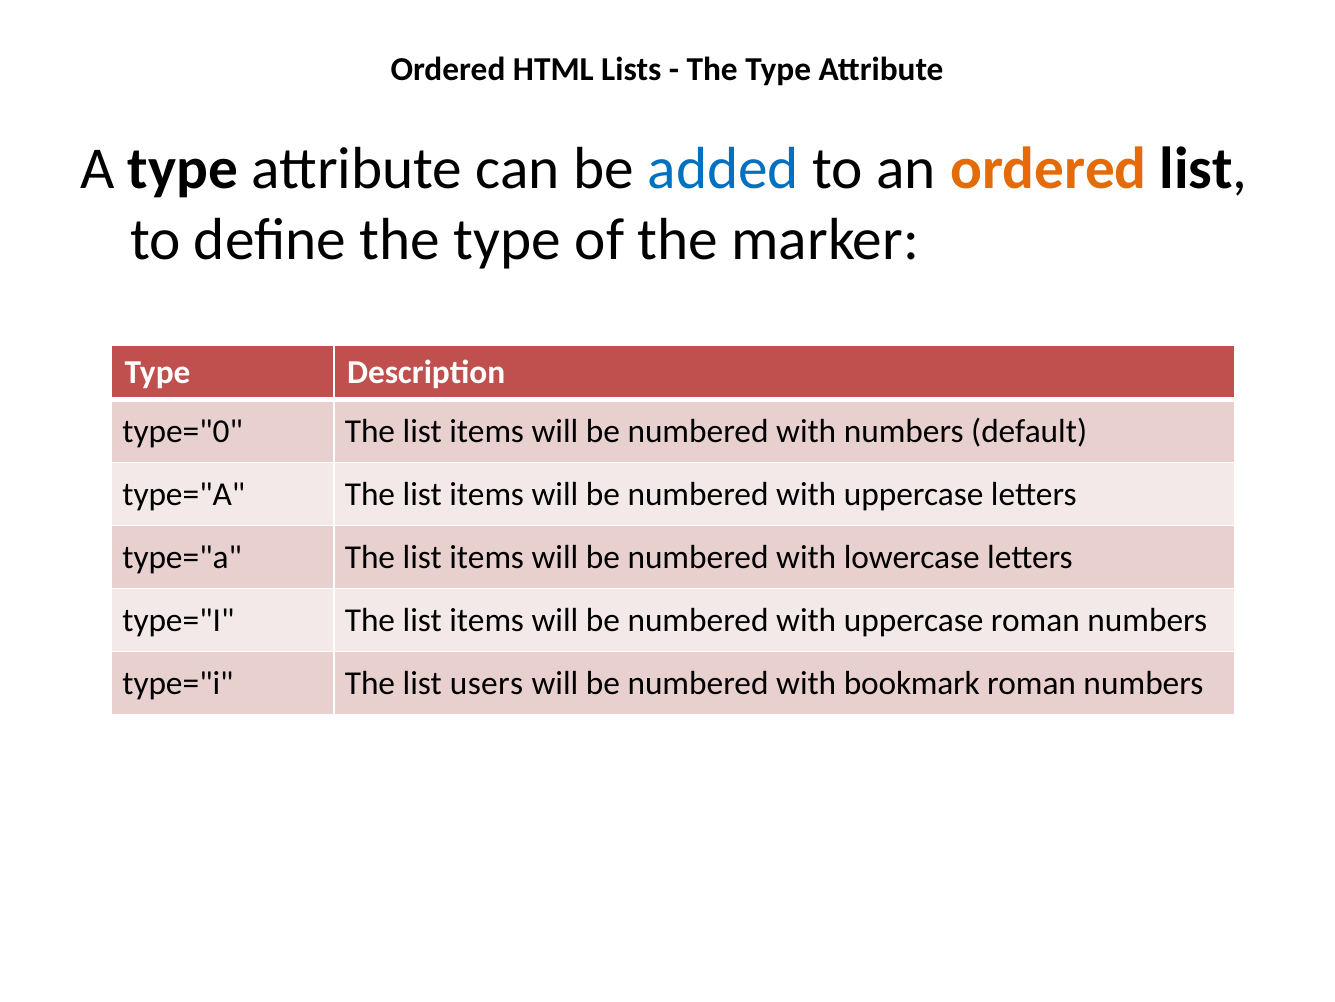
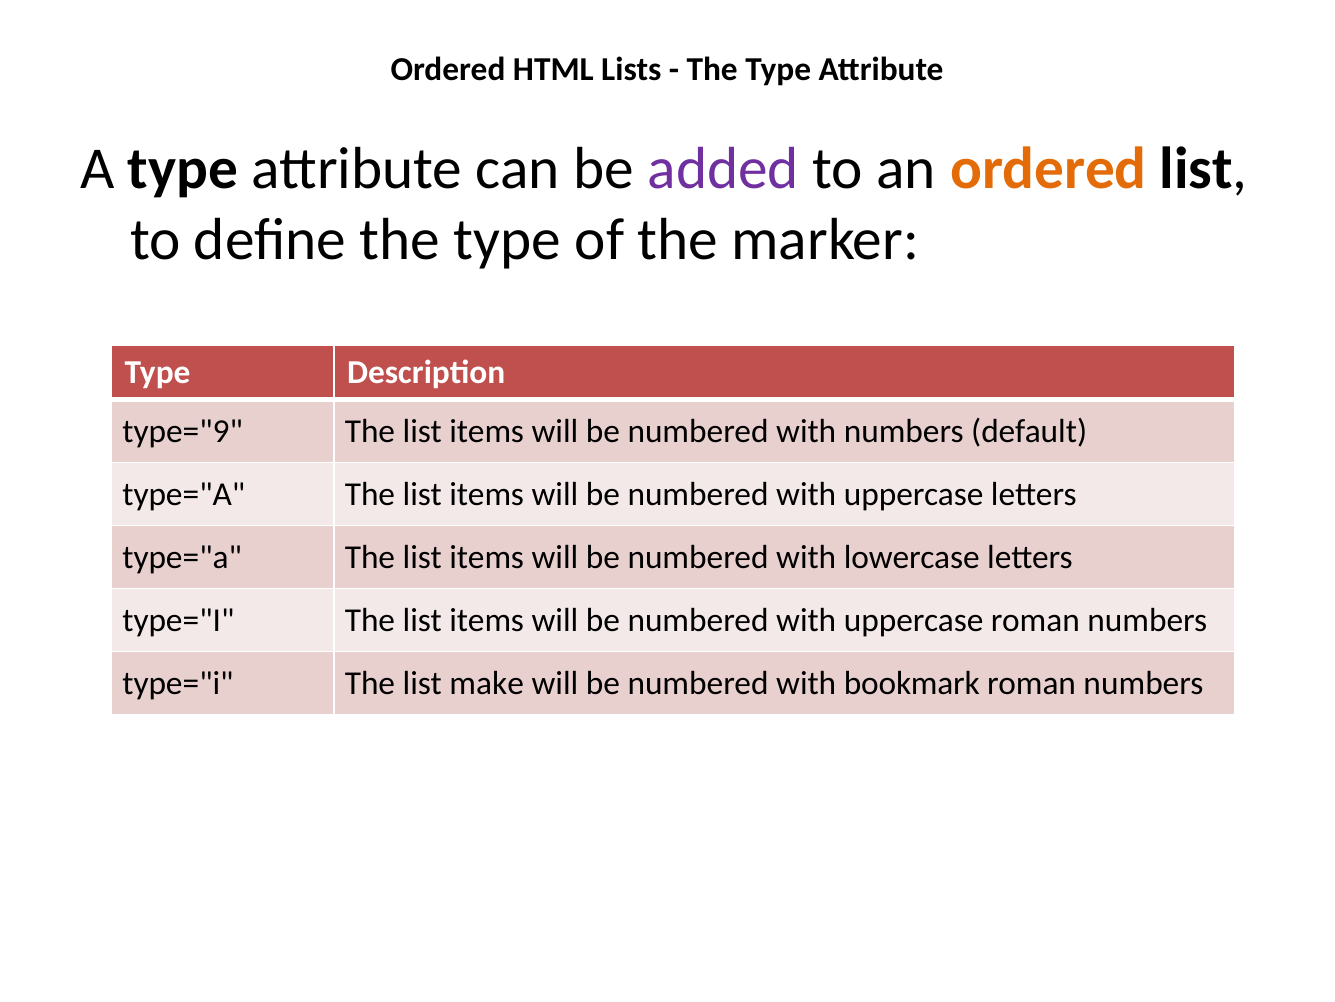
added colour: blue -> purple (723, 169)
type="0: type="0 -> type="9 (183, 431)
users: users -> make (487, 683)
